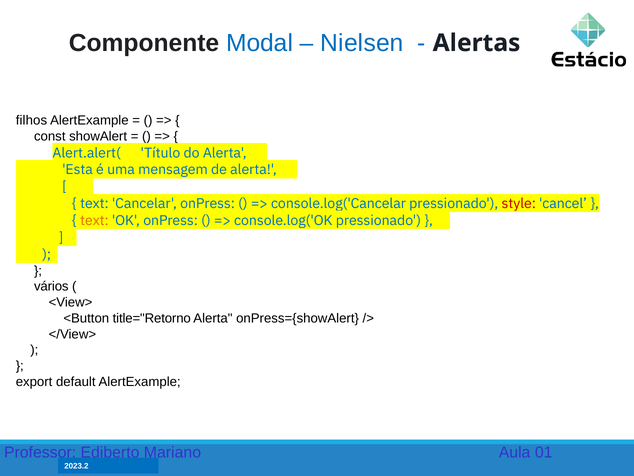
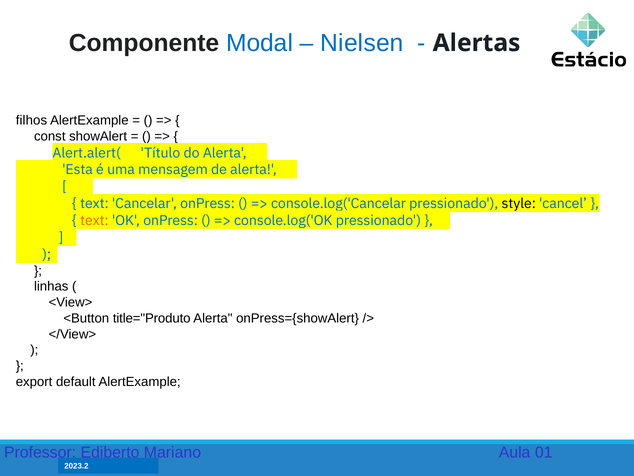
style colour: red -> black (519, 203)
vários: vários -> linhas (51, 286)
title="Retorno: title="Retorno -> title="Produto (152, 318)
